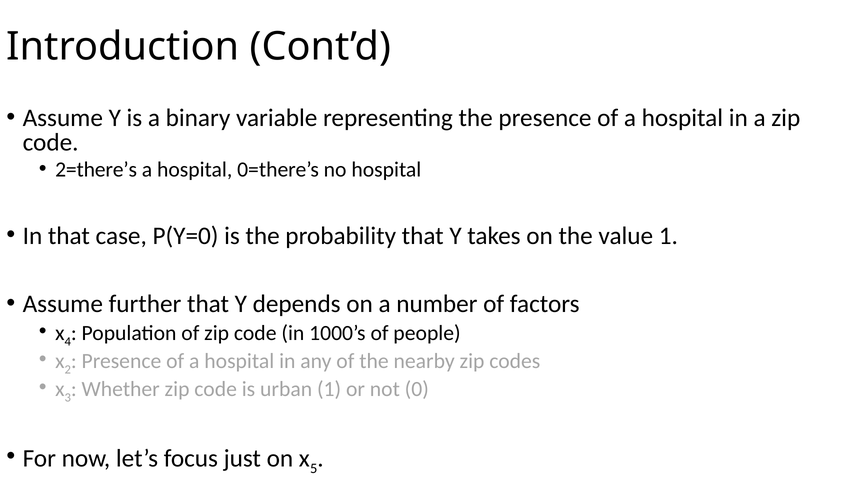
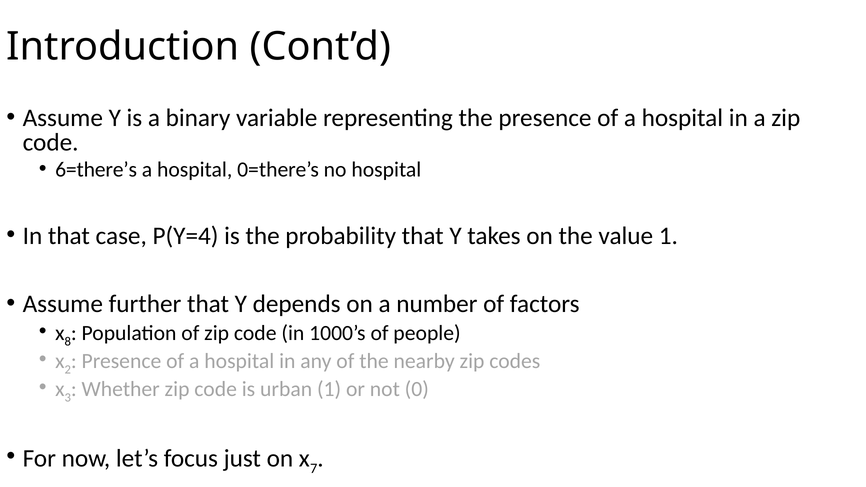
2=there’s: 2=there’s -> 6=there’s (96, 170)
P(Y=0: P(Y=0 -> P(Y=4 (186, 236)
4: 4 -> 8 (68, 342)
5: 5 -> 7 (314, 468)
